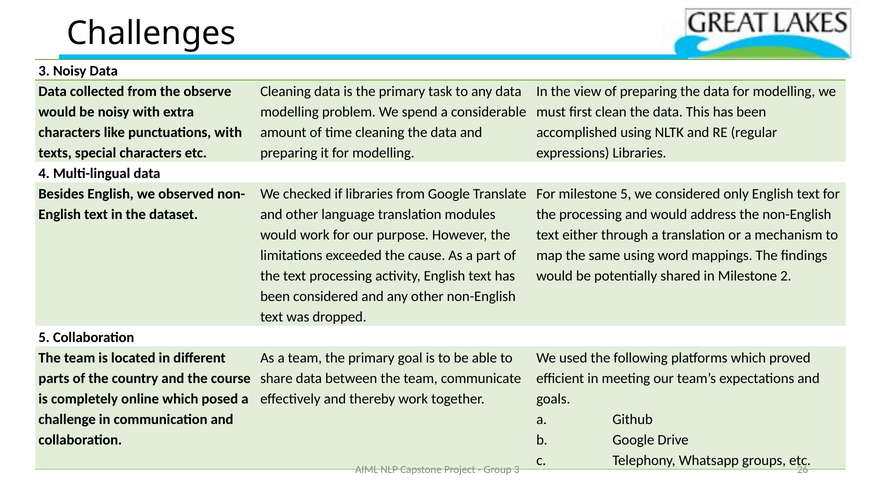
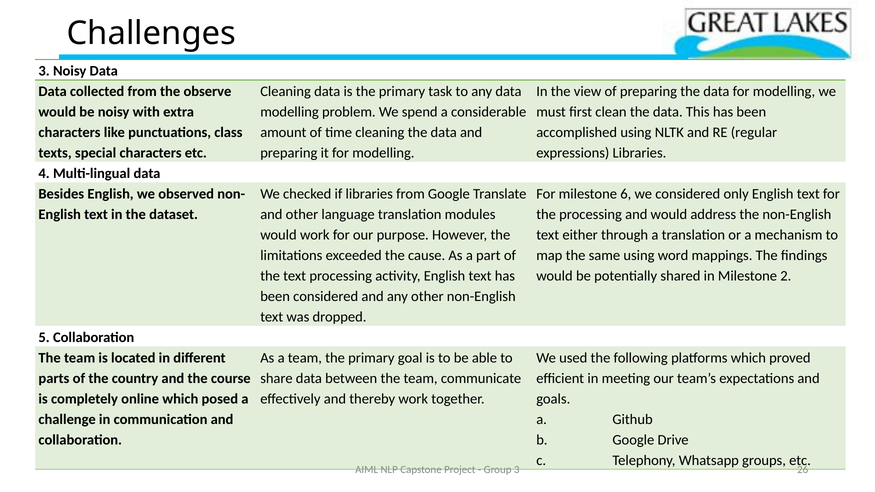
punctuations with: with -> class (228, 133)
milestone 5: 5 -> 6 (626, 194)
